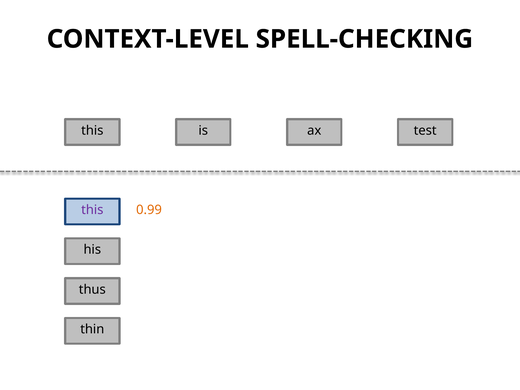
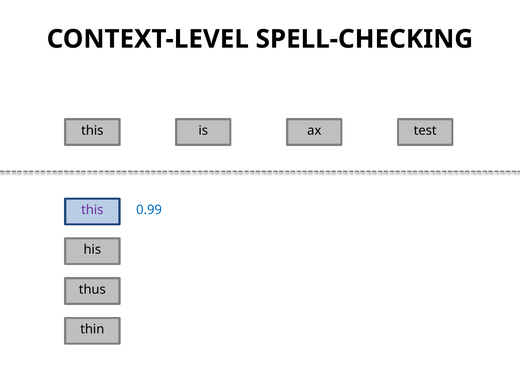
0.99 colour: orange -> blue (149, 210)
